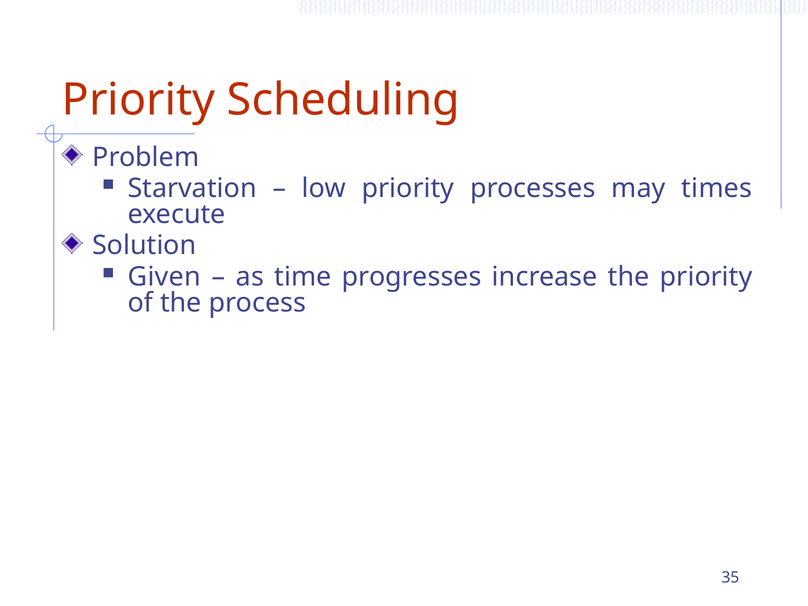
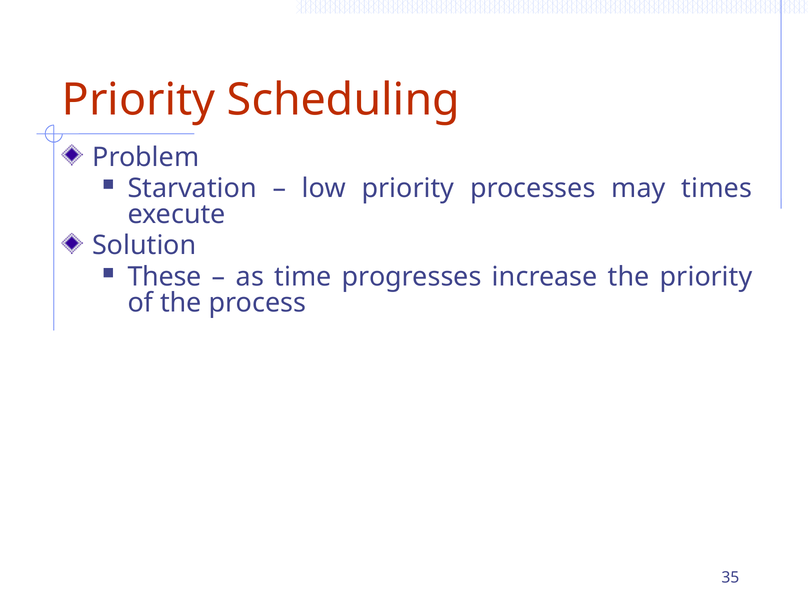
Given: Given -> These (165, 277)
